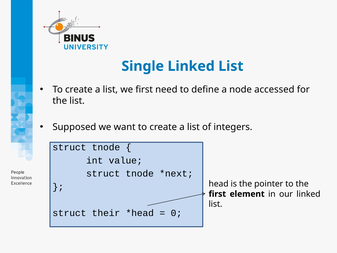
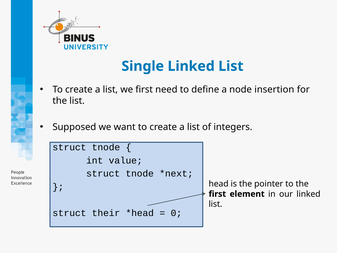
accessed: accessed -> insertion (274, 89)
